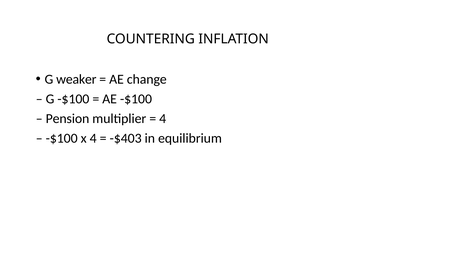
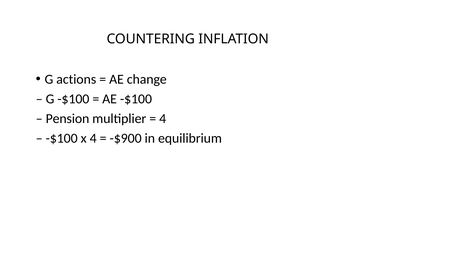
weaker: weaker -> actions (76, 79)
-$403: -$403 -> -$900 (126, 139)
